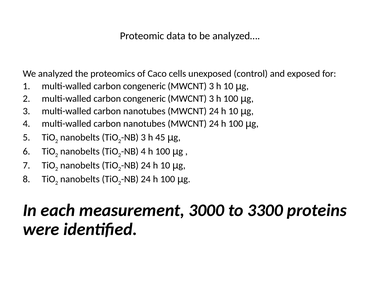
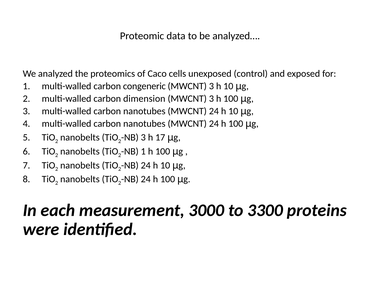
congeneric: congeneric -> dimension (144, 99)
45: 45 -> 17 (160, 137)
4: 4 -> 1 (143, 151)
